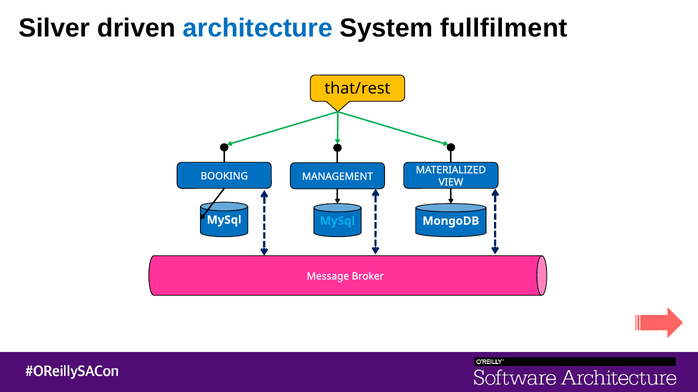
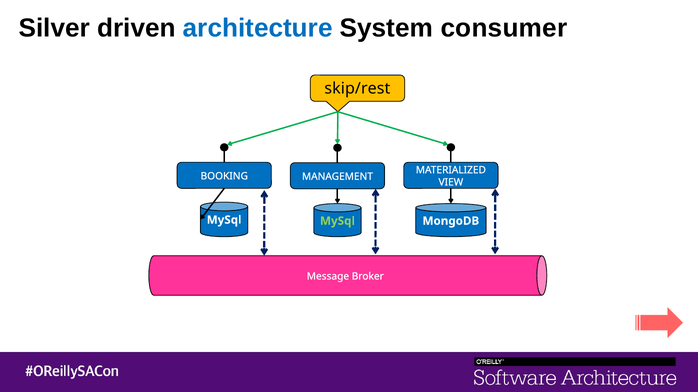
fullfilment: fullfilment -> consumer (504, 28)
that/rest: that/rest -> skip/rest (357, 88)
MySql colour: light blue -> light green (337, 221)
